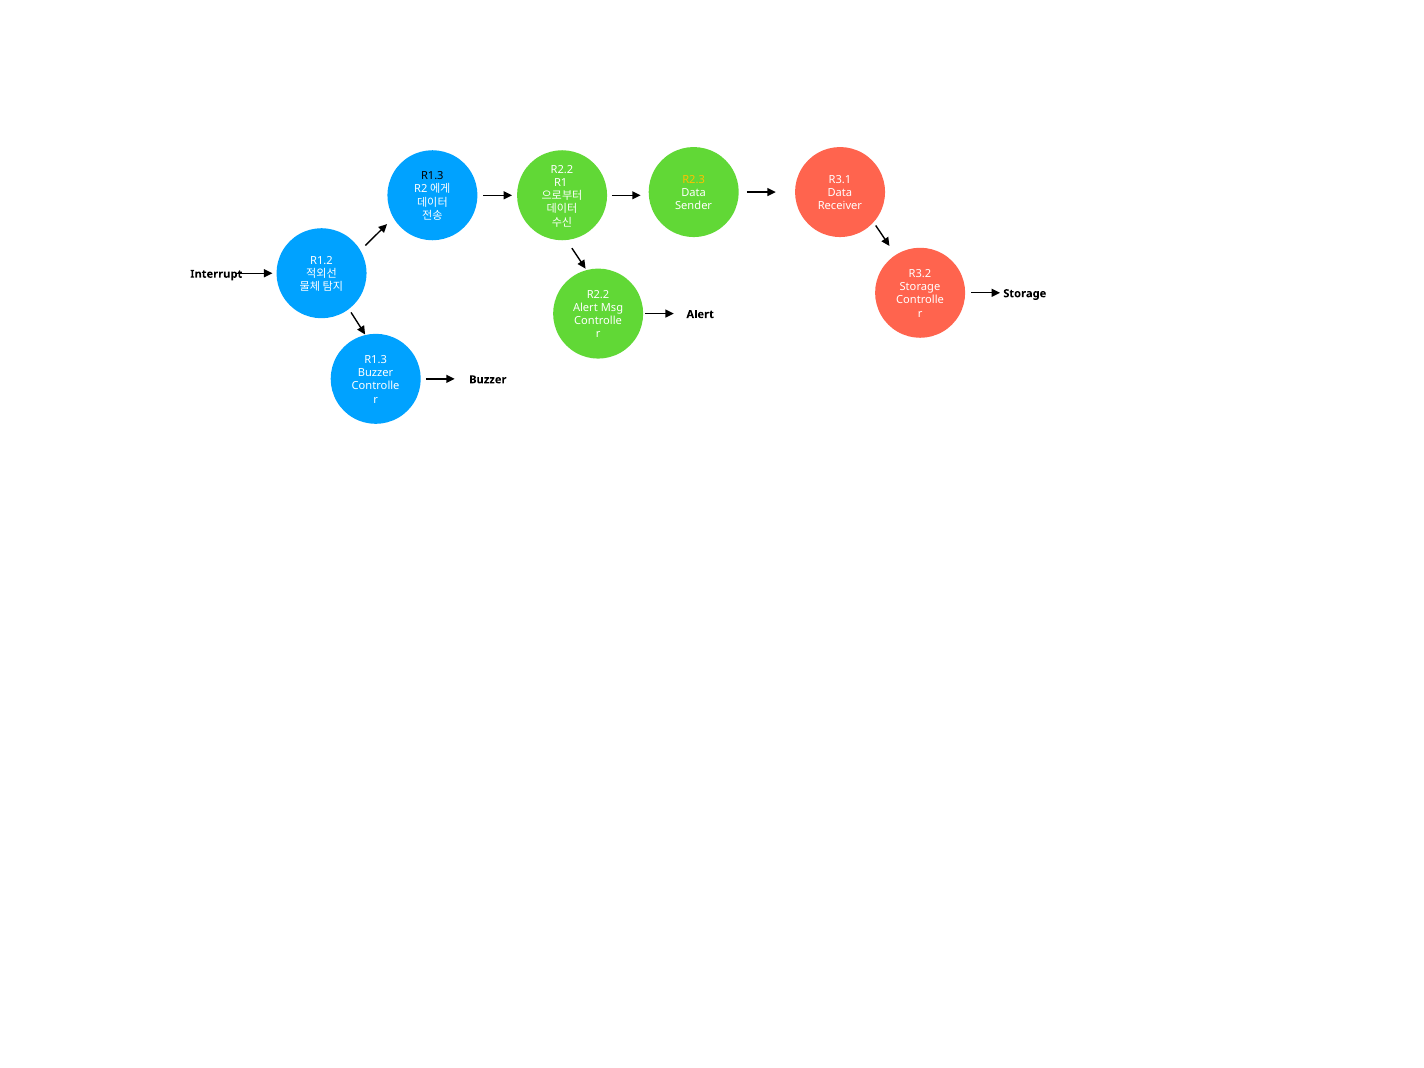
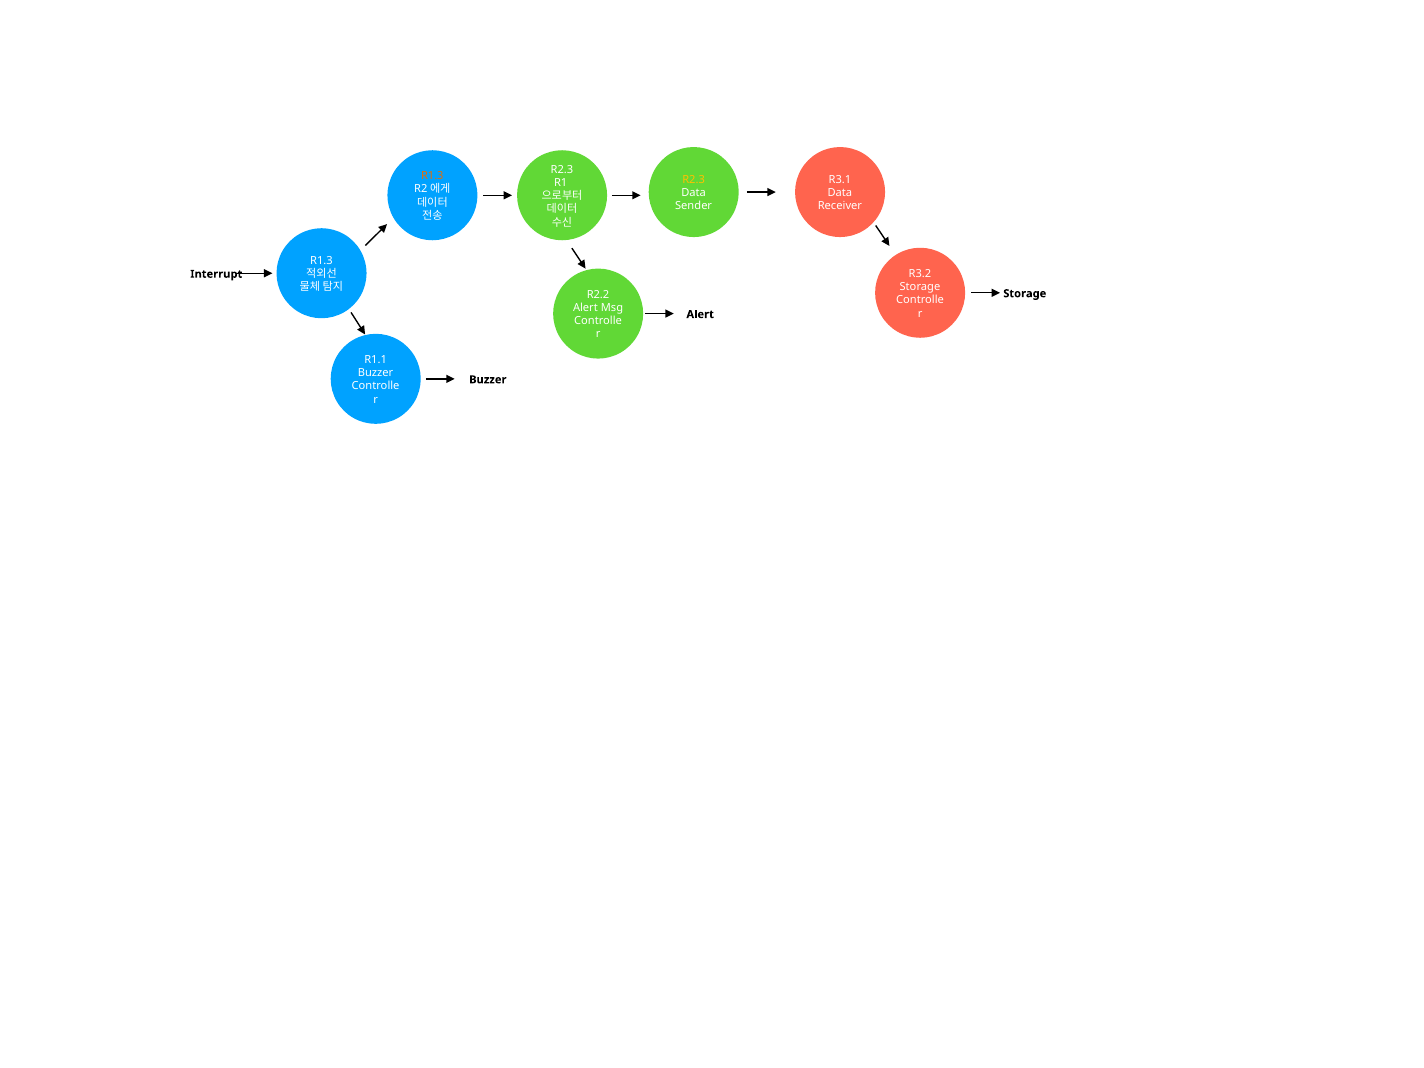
R2.2: R2.2 -> R2.3 (562, 169)
R1.3 colour: black -> orange (432, 176)
R1.2: R1.2 -> R1.3 (321, 261)
R1.3: R1.3 -> R1.1 (376, 360)
